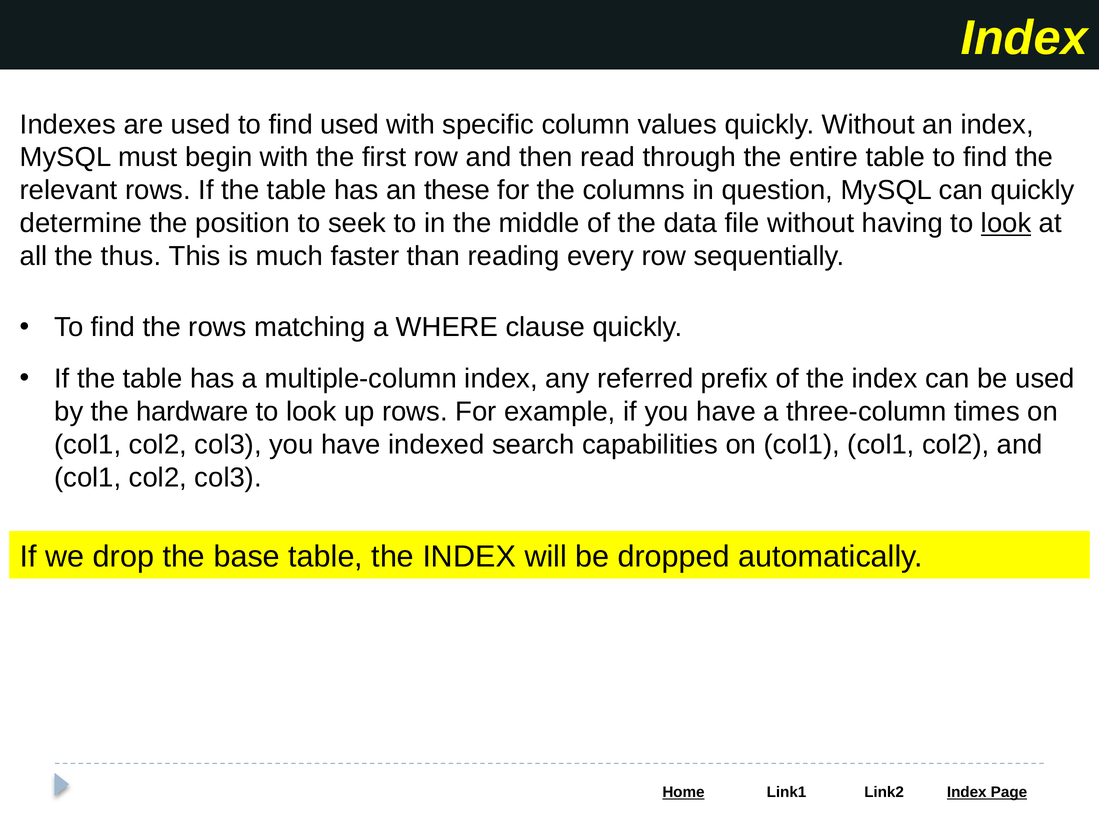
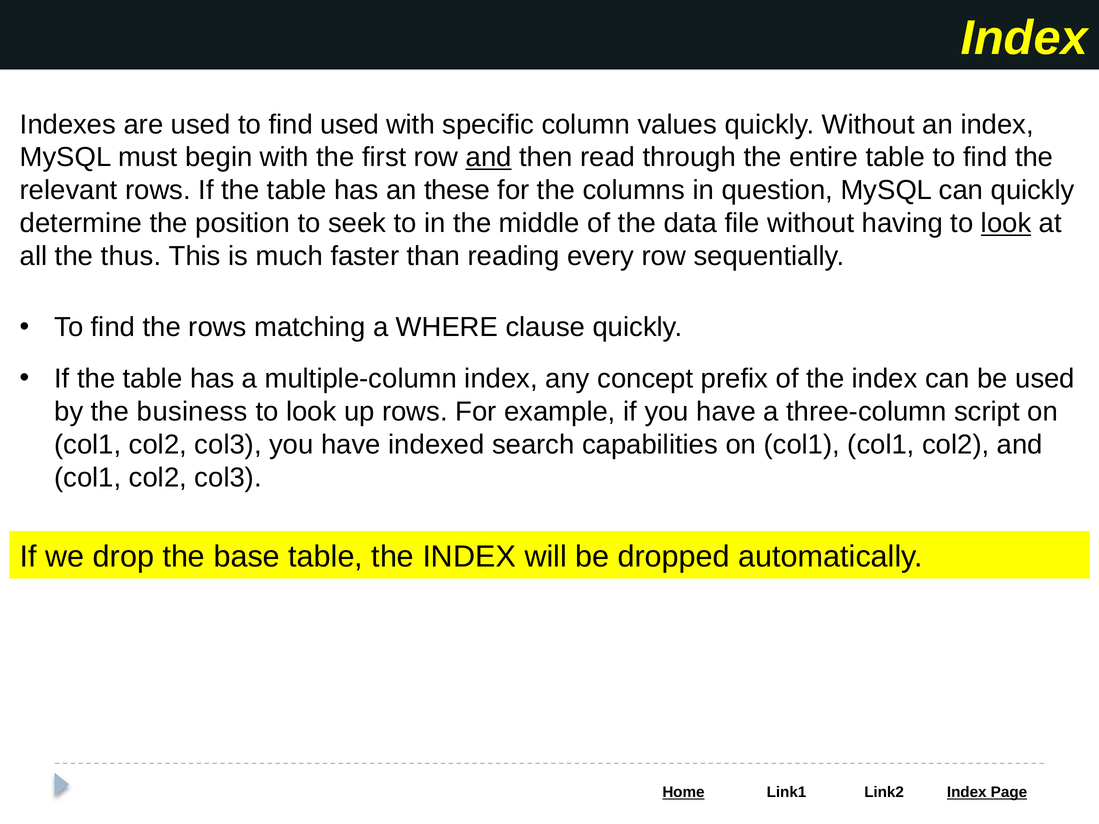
and underline: none -> present (489, 157)
referred: referred -> concept (645, 379)
hardware: hardware -> business (192, 412)
times: times -> script (987, 412)
